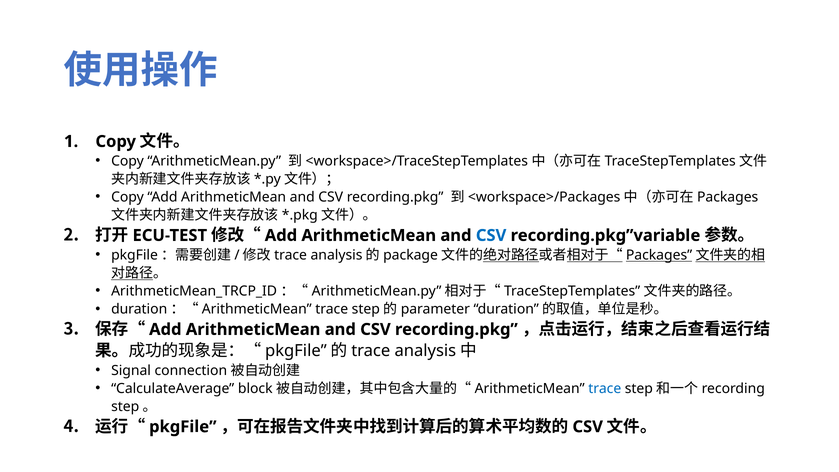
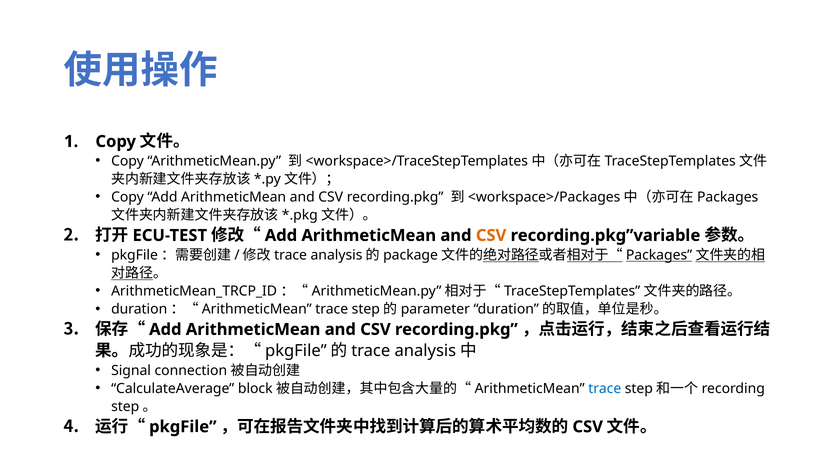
CSV colour: blue -> orange (491, 235)
